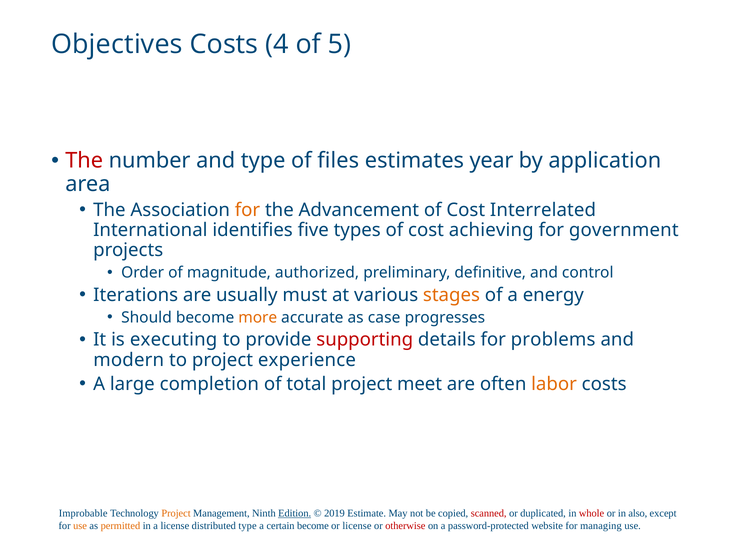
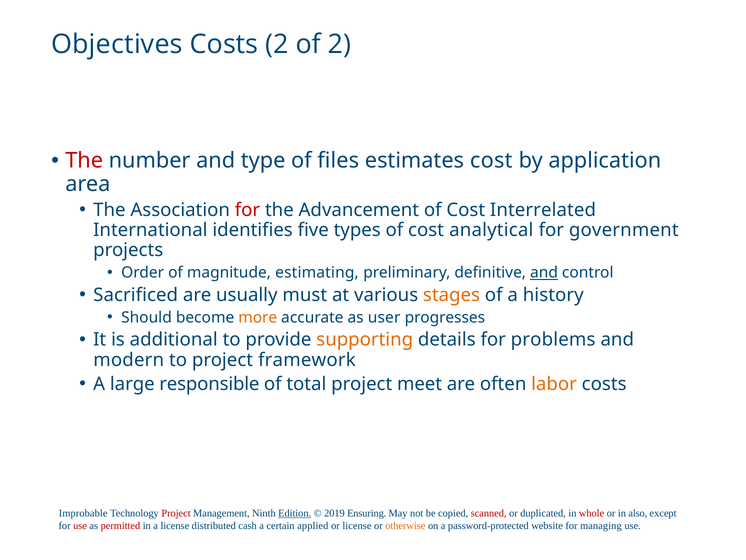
Costs 4: 4 -> 2 (277, 44)
of 5: 5 -> 2 (340, 44)
estimates year: year -> cost (491, 161)
for colour: orange -> red (248, 210)
achieving: achieving -> analytical (491, 230)
authorized: authorized -> estimating (317, 272)
and underline: none -> present (544, 272)
Iterations: Iterations -> Sacrificed (136, 295)
energy: energy -> history (553, 295)
case: case -> user (384, 317)
executing: executing -> additional (174, 339)
supporting colour: red -> orange (365, 339)
experience: experience -> framework (307, 360)
completion: completion -> responsible (209, 384)
Project colour: orange -> red (176, 513)
Estimate: Estimate -> Ensuring (367, 513)
use colour: orange -> red (80, 525)
permitted colour: orange -> red (120, 525)
distributed type: type -> cash (248, 525)
certain become: become -> applied (313, 525)
otherwise colour: red -> orange (405, 525)
